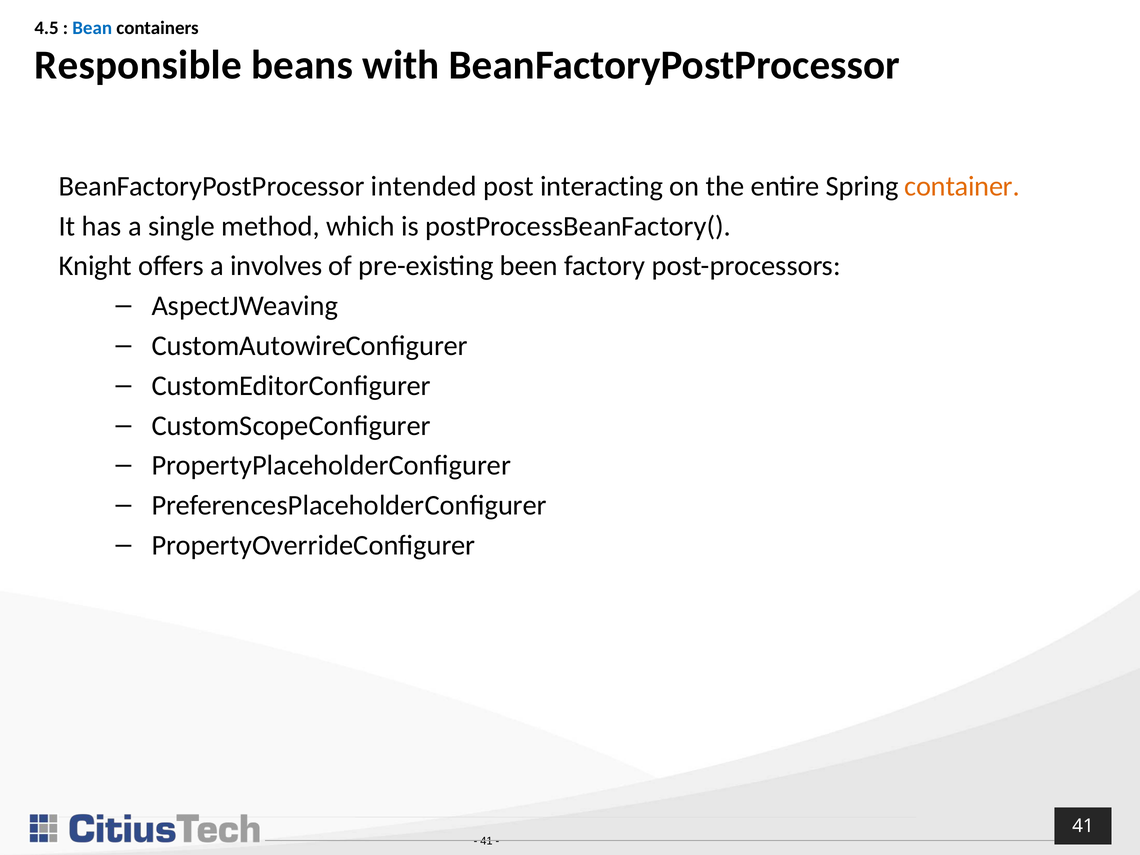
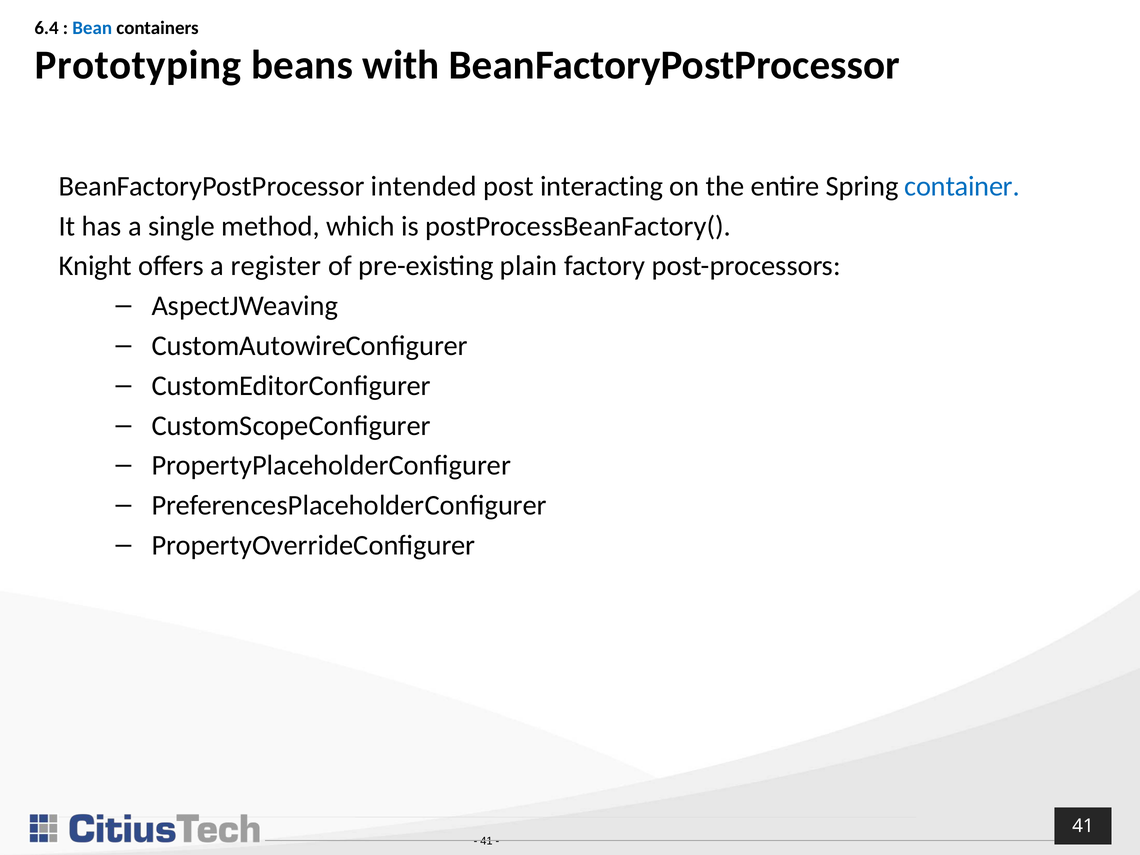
4.5: 4.5 -> 6.4 (46, 28)
Responsible: Responsible -> Prototyping (138, 65)
container colour: orange -> blue (962, 186)
involves: involves -> register (276, 266)
been: been -> plain (529, 266)
